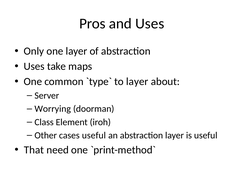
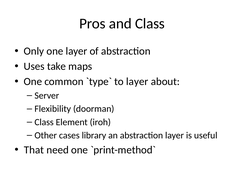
and Uses: Uses -> Class (150, 24)
Worrying: Worrying -> Flexibility (53, 109)
cases useful: useful -> library (94, 135)
